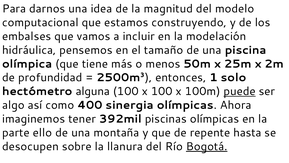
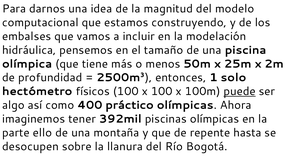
alguna: alguna -> físicos (93, 91)
sinergia: sinergia -> práctico (130, 105)
Bogotá underline: present -> none (207, 146)
